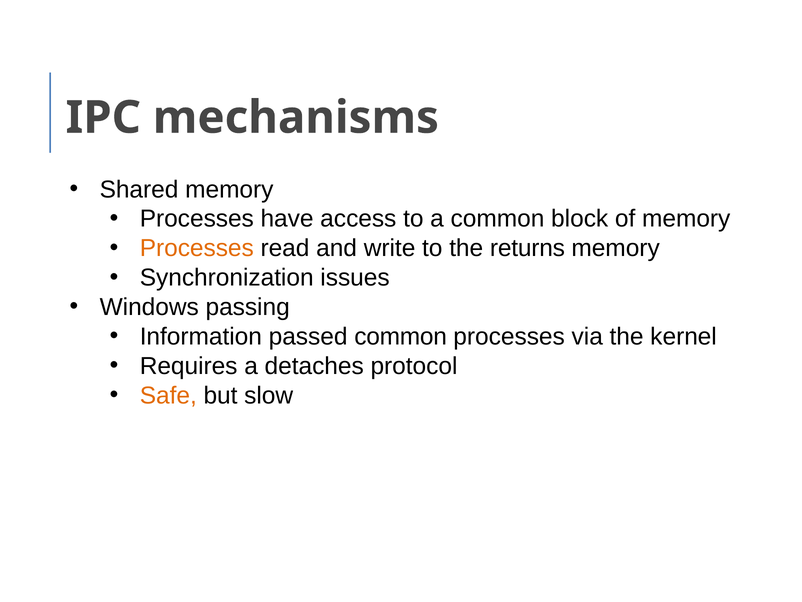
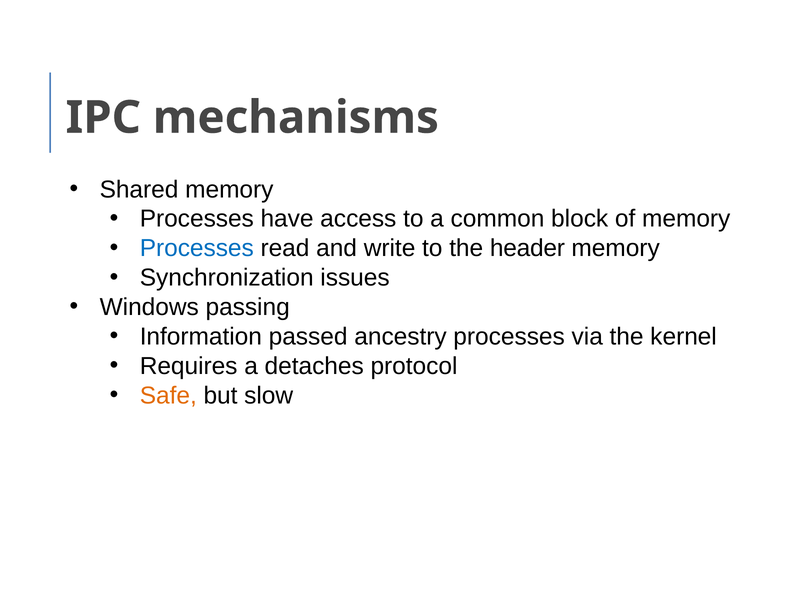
Processes colour: orange -> blue (197, 248)
returns: returns -> header (527, 248)
passed common: common -> ancestry (401, 336)
